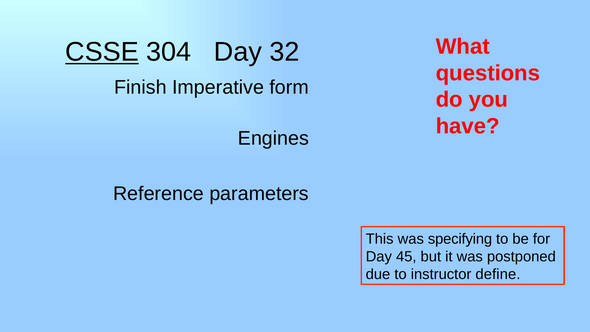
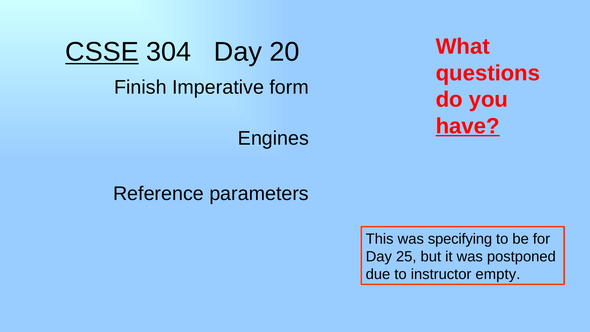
32: 32 -> 20 (284, 52)
have underline: none -> present (468, 126)
45: 45 -> 25 (406, 256)
define: define -> empty (498, 274)
